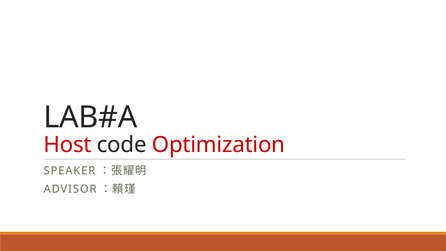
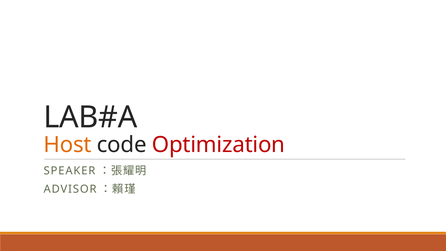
Host colour: red -> orange (68, 145)
